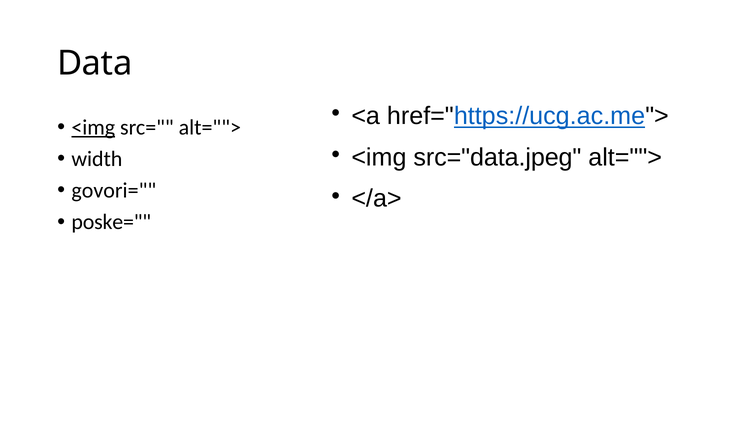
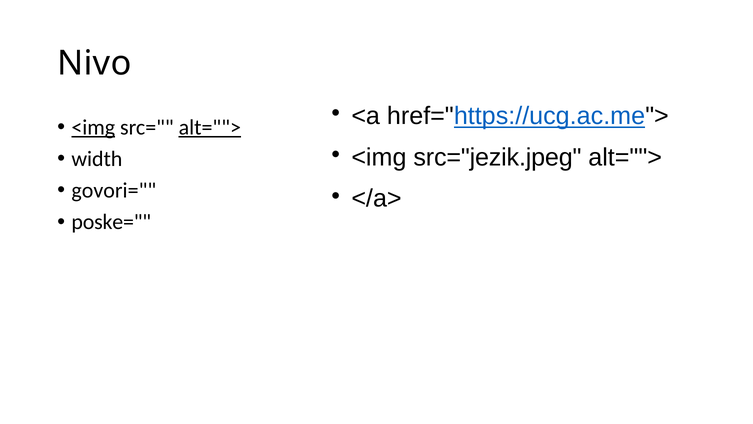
Data: Data -> Nivo (94, 63)
alt=""> underline: none -> present (210, 127)
src="data.jpeg: src="data.jpeg -> src="jezik.jpeg (497, 157)
